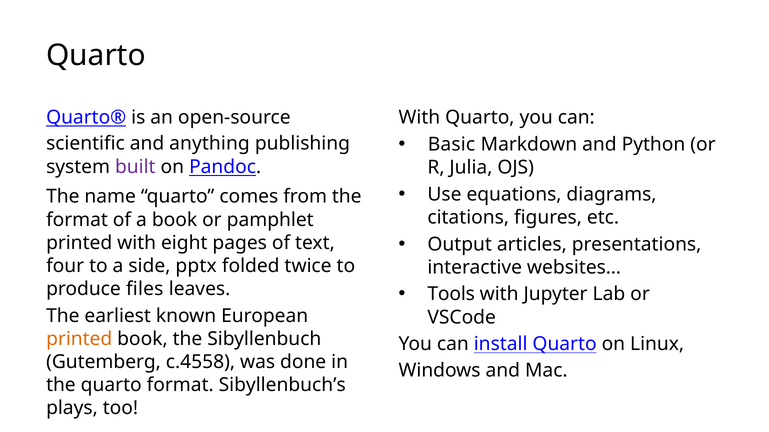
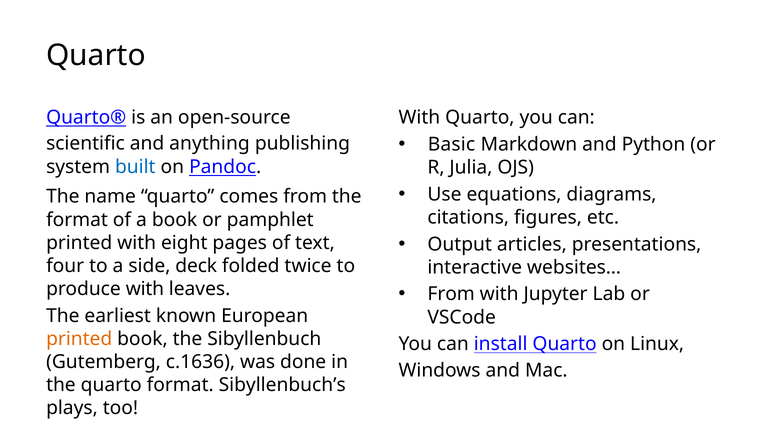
built colour: purple -> blue (135, 167)
pptx: pptx -> deck (196, 266)
produce files: files -> with (145, 289)
Tools: Tools -> From (451, 295)
c.4558: c.4558 -> c.1636 (200, 362)
